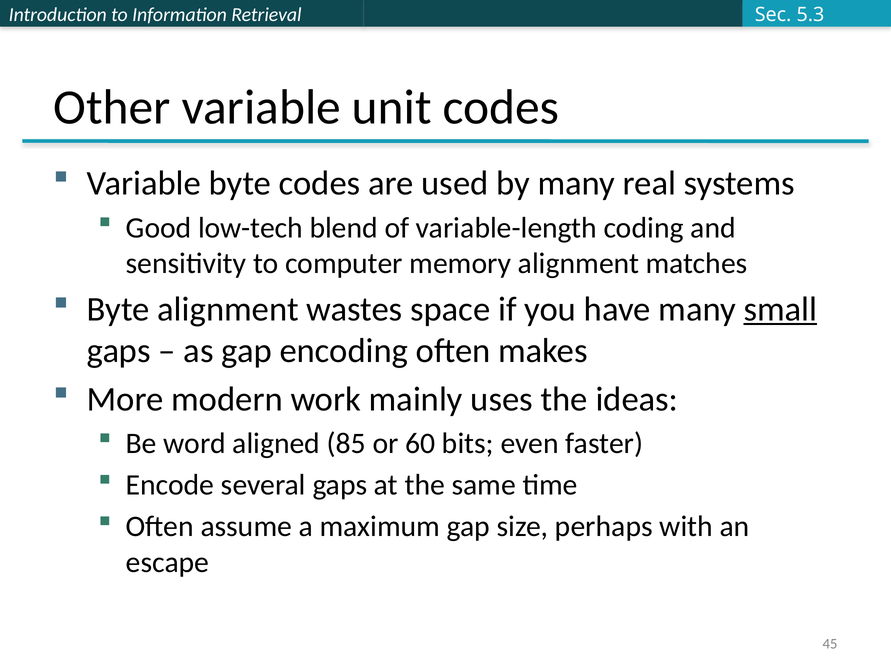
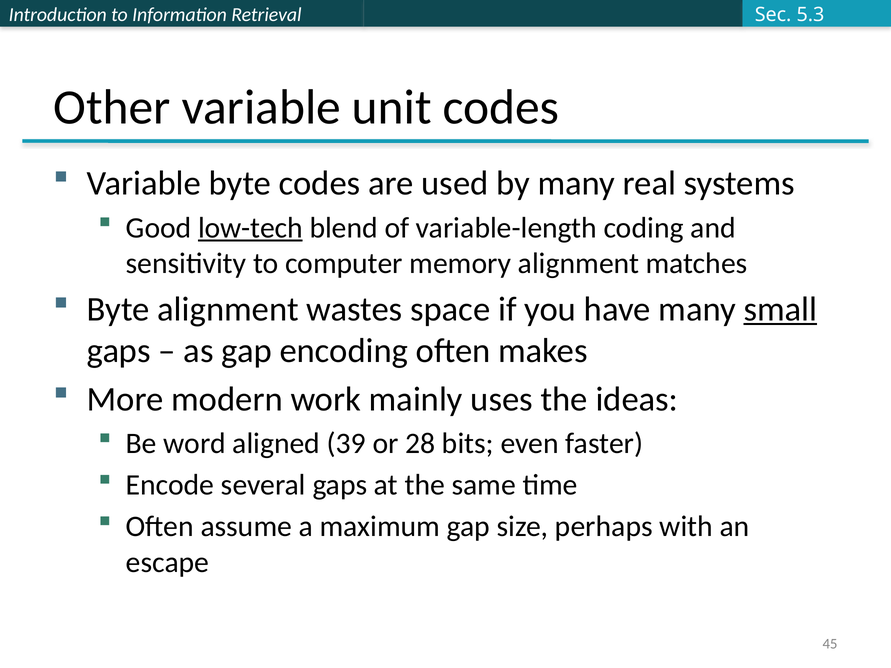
low-tech underline: none -> present (251, 228)
85: 85 -> 39 (346, 444)
60: 60 -> 28 (420, 444)
